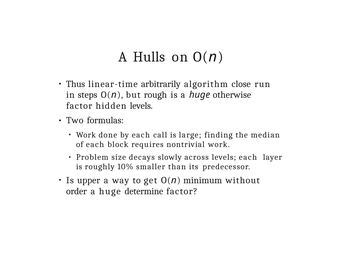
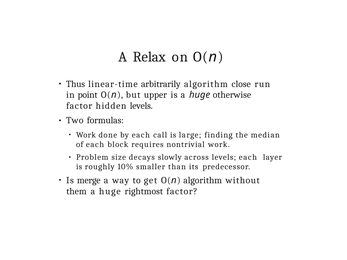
Hulls: Hulls -> Relax (149, 57)
steps: steps -> point (88, 95)
rough: rough -> upper (155, 95)
upper: upper -> merge (89, 180)
minimum: minimum -> algorithm (203, 180)
order: order -> them (76, 191)
determine: determine -> rightmost (144, 191)
